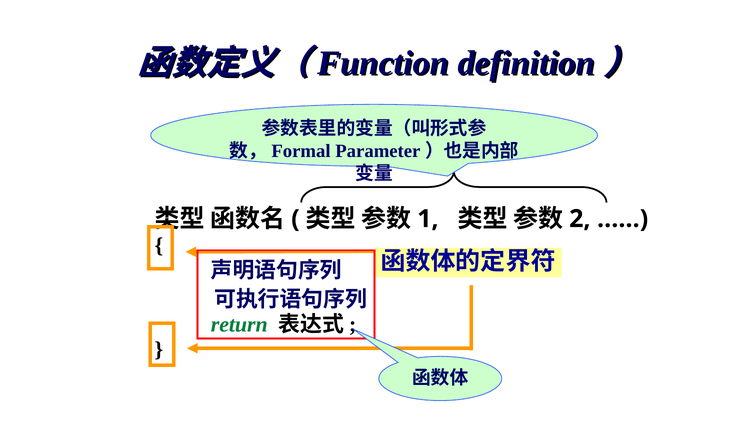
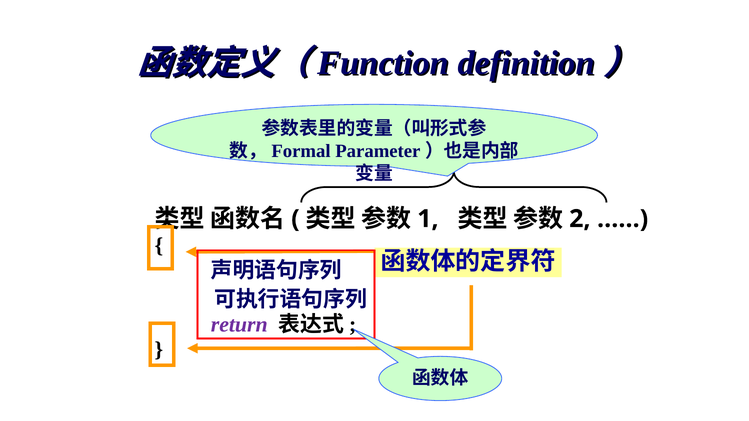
return colour: green -> purple (239, 325)
